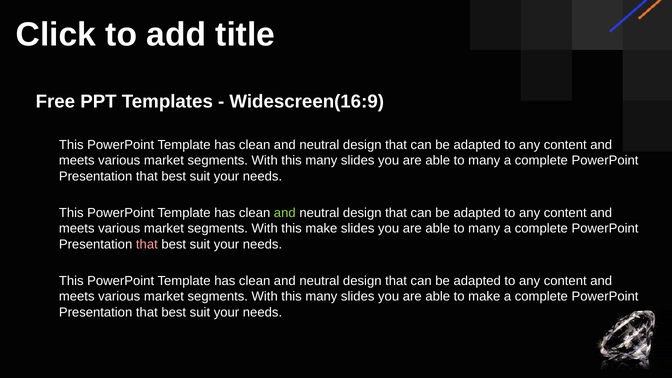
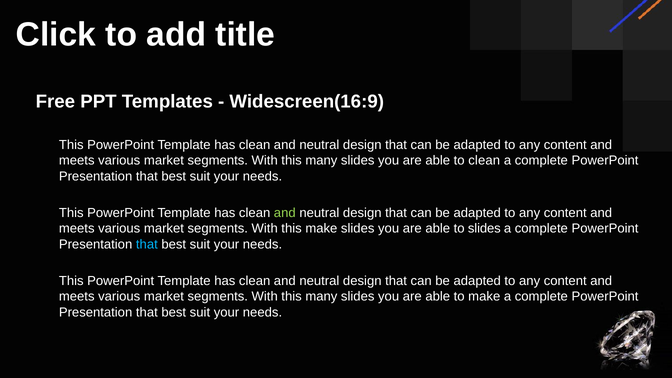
many: many -> clean (484, 161)
many: many -> slides (484, 229)
that colour: pink -> light blue (147, 244)
